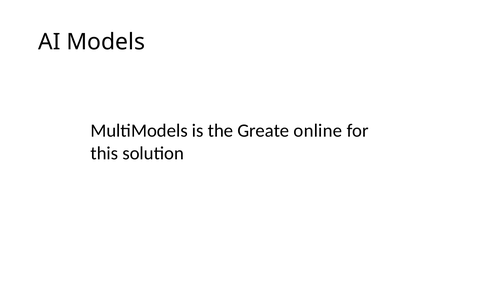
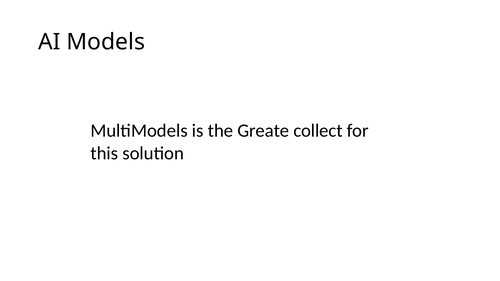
online: online -> collect (318, 131)
